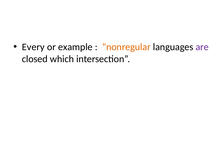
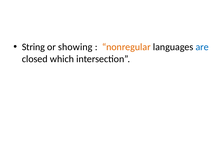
Every: Every -> String (33, 47)
example: example -> showing (75, 47)
are colour: purple -> blue (202, 47)
